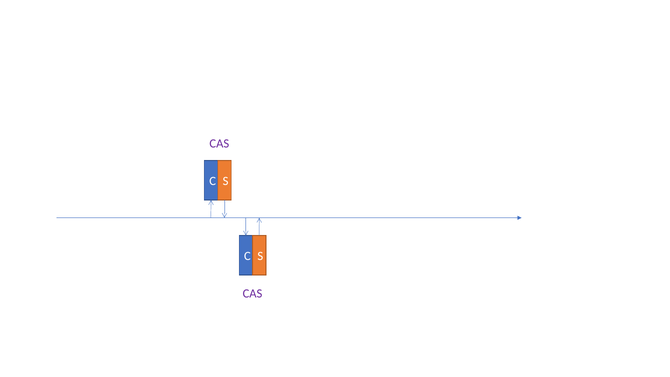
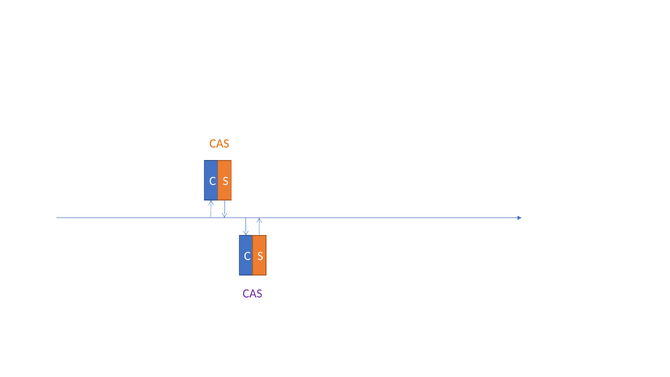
CAS colour: purple -> orange (219, 143)
